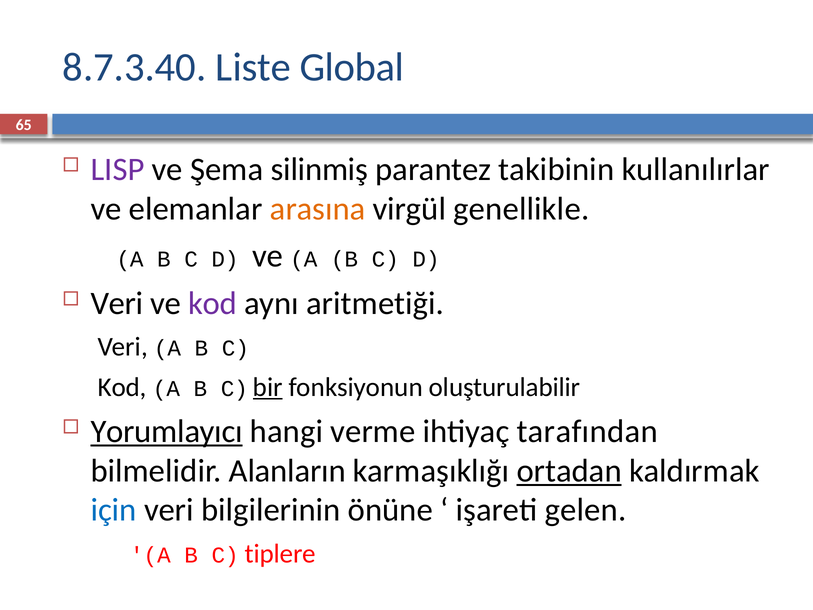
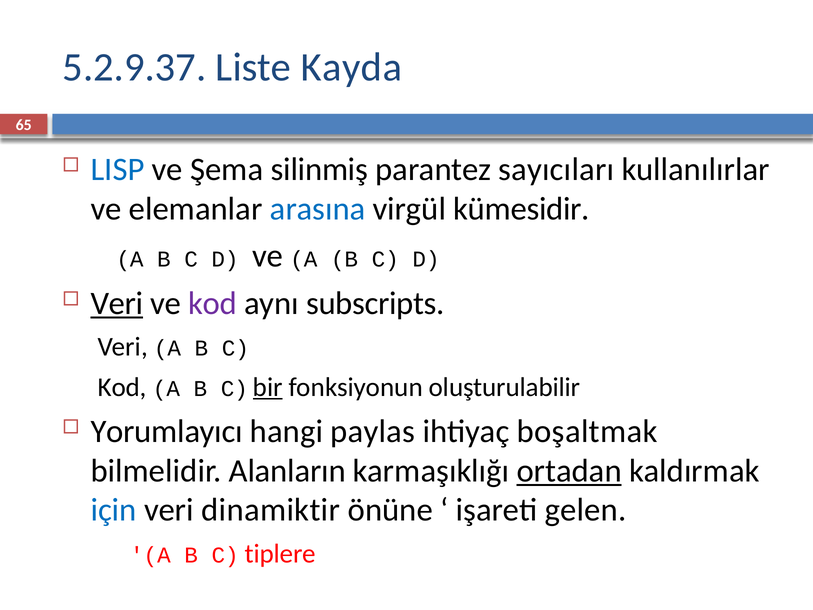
8.7.3.40: 8.7.3.40 -> 5.2.9.37 (134, 67)
Global: Global -> Kayda (351, 67)
LISP colour: purple -> blue (118, 169)
takibinin: takibinin -> sayıcıları (556, 169)
arasına colour: orange -> blue (318, 209)
genellikle: genellikle -> kümesidir (522, 209)
Veri underline: none -> present (117, 303)
aritmetiği: aritmetiği -> subscripts (375, 303)
Yorumlayıcı underline: present -> none (167, 431)
verme: verme -> paylas (373, 431)
tarafından: tarafından -> boşaltmak (587, 431)
bilgilerinin: bilgilerinin -> dinamiktir (271, 510)
